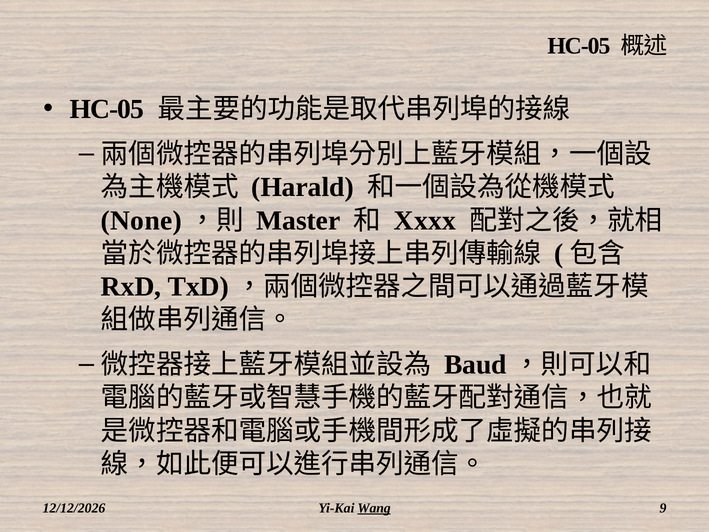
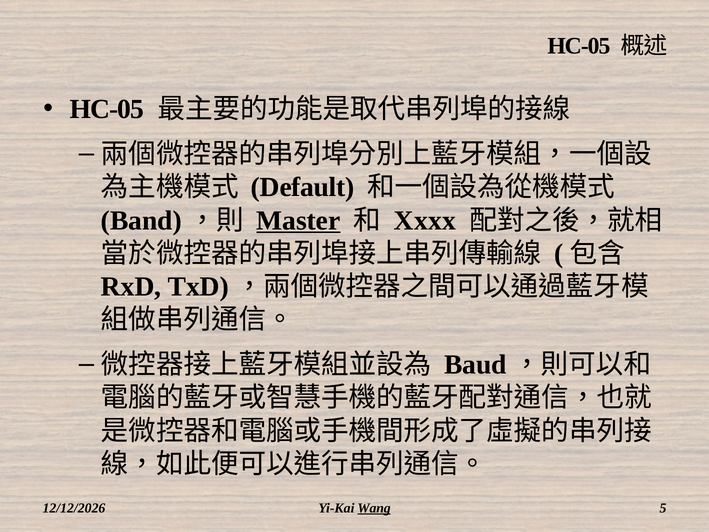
Harald: Harald -> Default (303, 187)
None: None -> Band (141, 220)
Master underline: none -> present (298, 220)
9: 9 -> 5 (663, 508)
